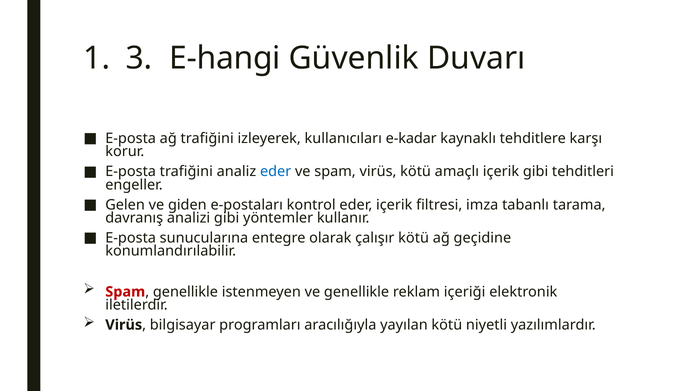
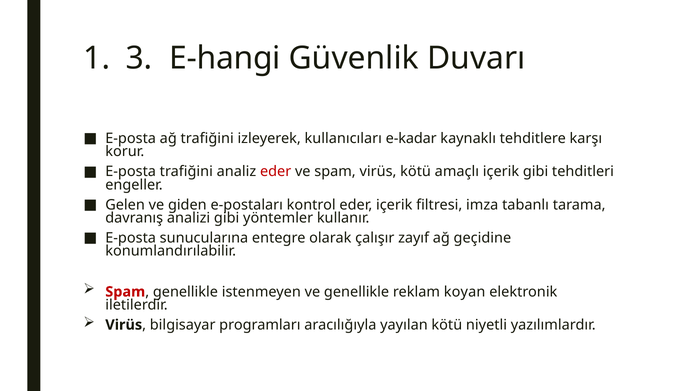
eder colour: blue -> red (276, 172)
çalışır kötü: kötü -> zayıf (414, 238)
içeriği: içeriği -> koyan (465, 292)
